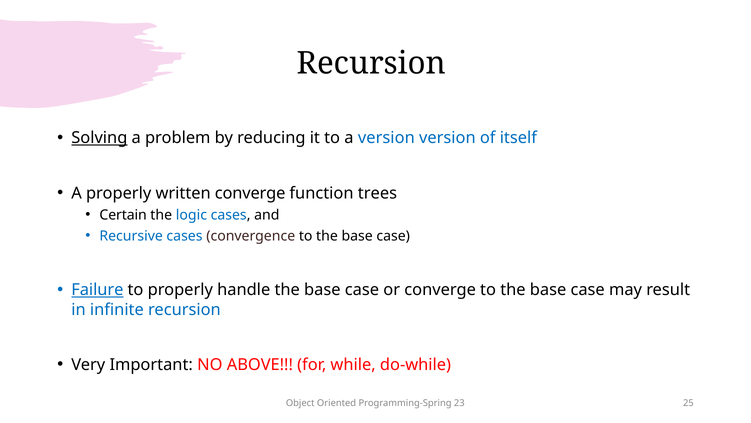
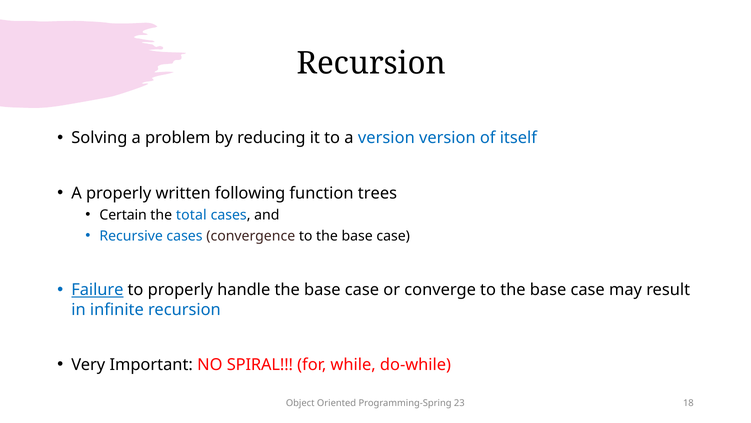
Solving underline: present -> none (99, 138)
written converge: converge -> following (250, 193)
logic: logic -> total (191, 215)
ABOVE: ABOVE -> SPIRAL (260, 364)
25: 25 -> 18 (688, 403)
